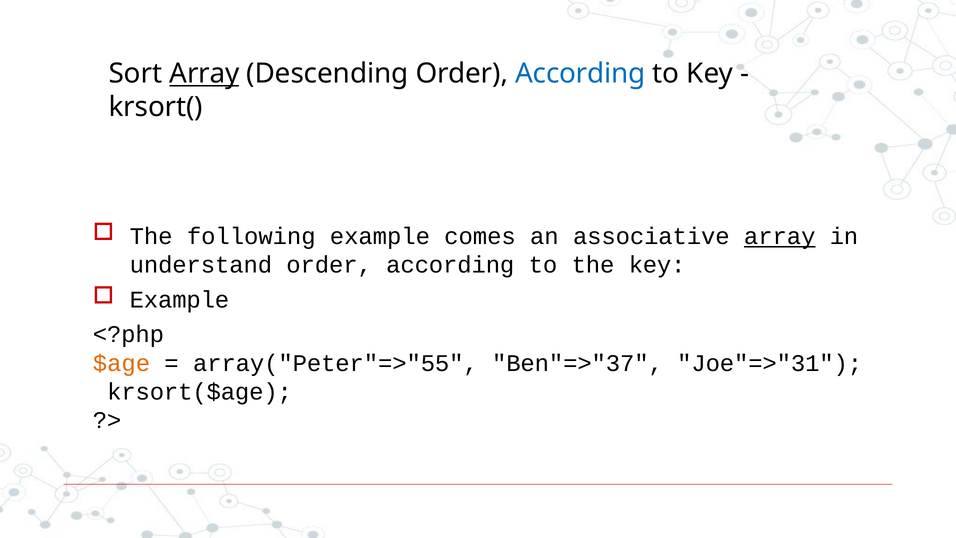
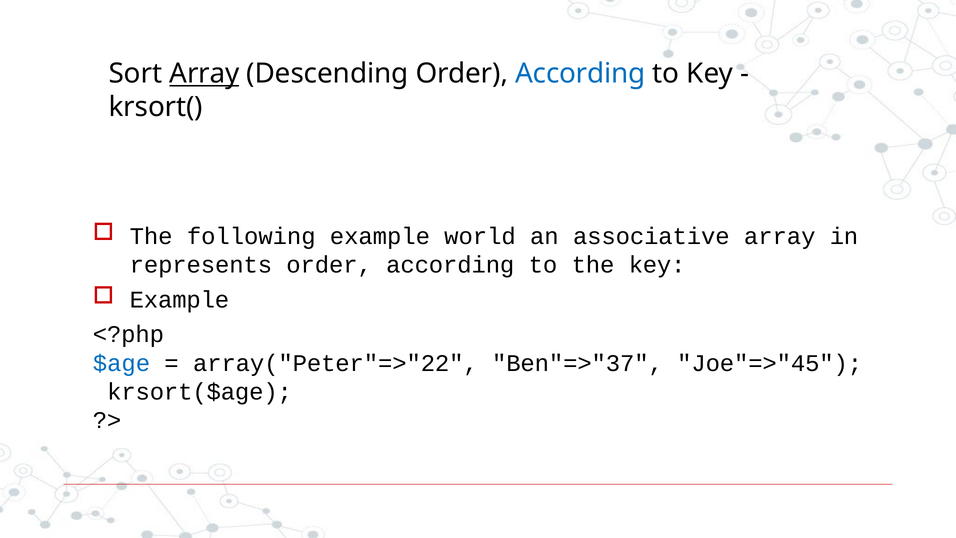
comes: comes -> world (480, 236)
array underline: present -> none (780, 236)
understand: understand -> represents (201, 265)
$age colour: orange -> blue (121, 363)
array("Peter"=>"55: array("Peter"=>"55 -> array("Peter"=>"22 (335, 363)
Joe"=>"31: Joe"=>"31 -> Joe"=>"45 (770, 363)
